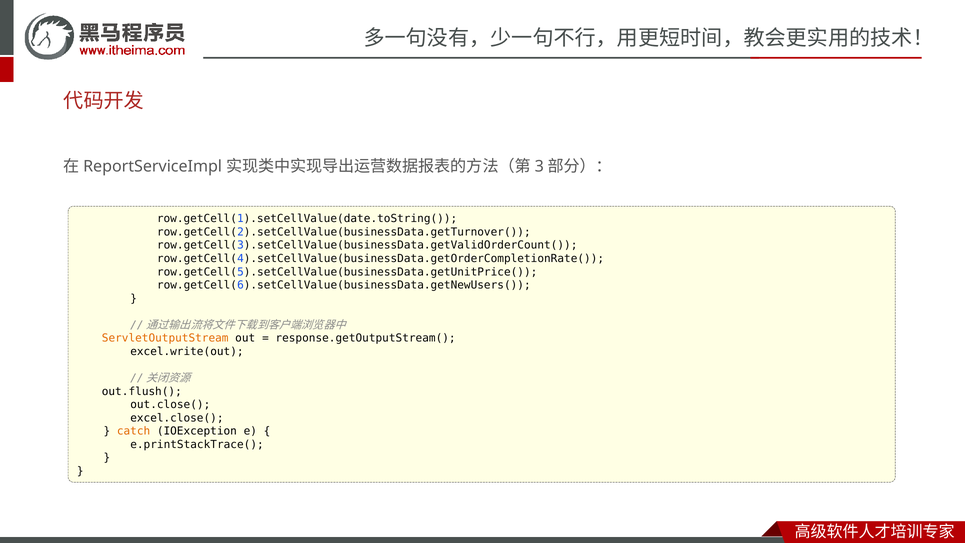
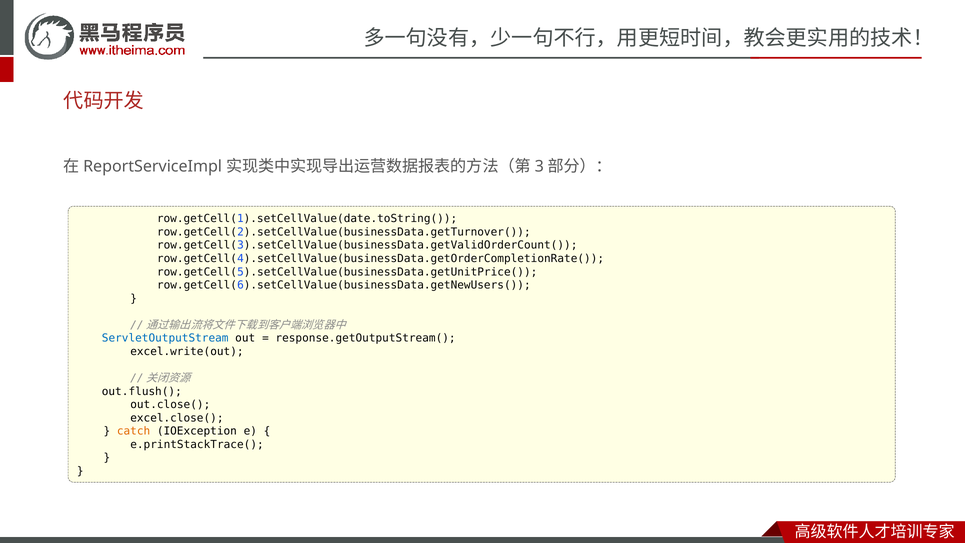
ServletOutputStream colour: orange -> blue (165, 338)
